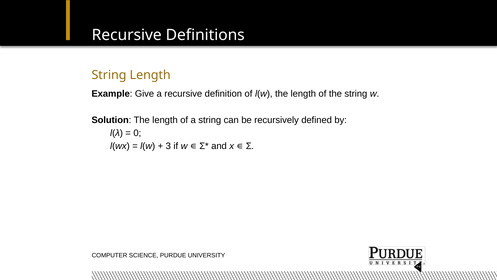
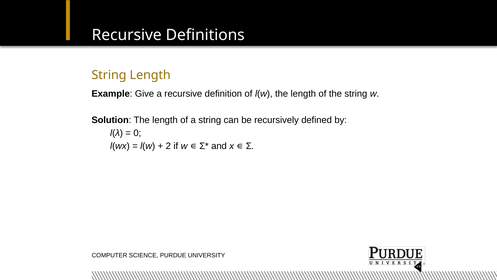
3: 3 -> 2 (168, 146)
